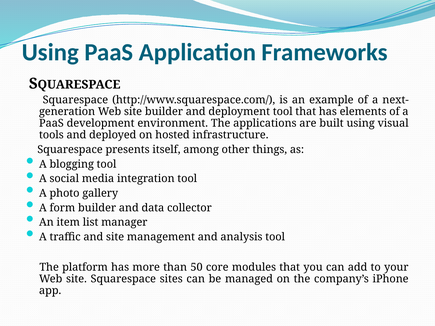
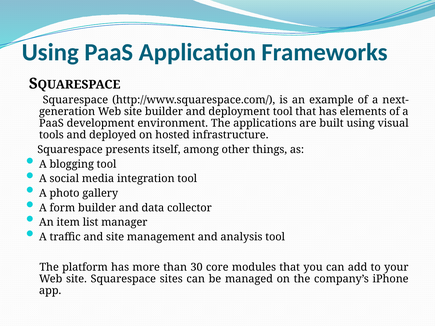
50: 50 -> 30 (197, 267)
